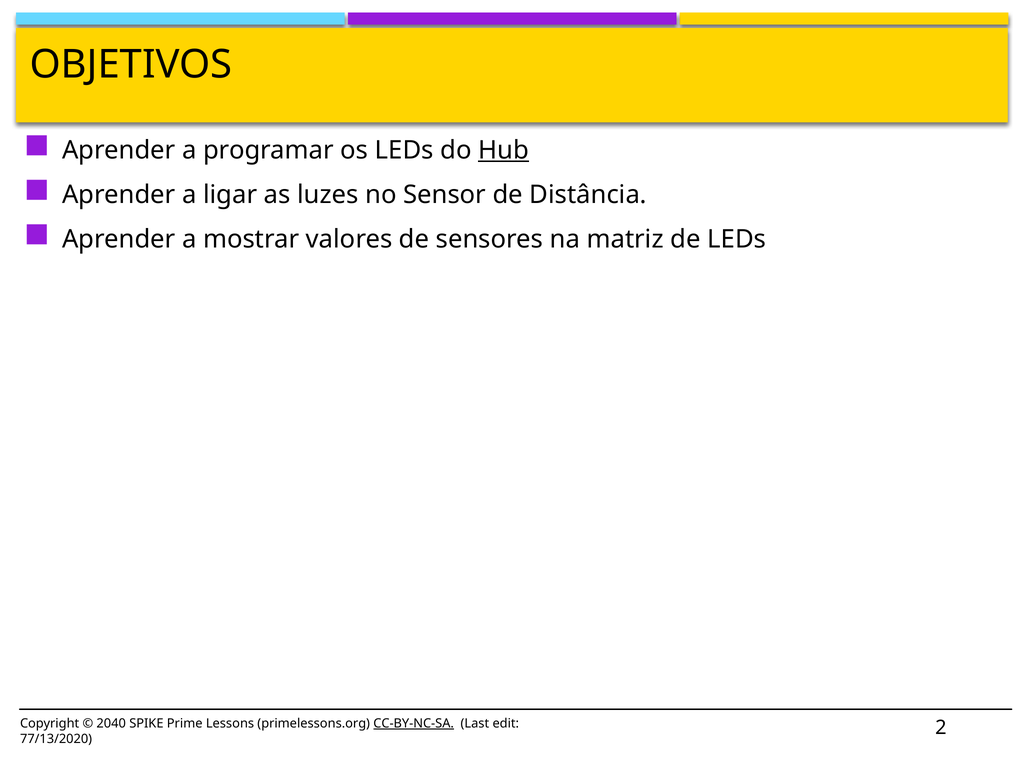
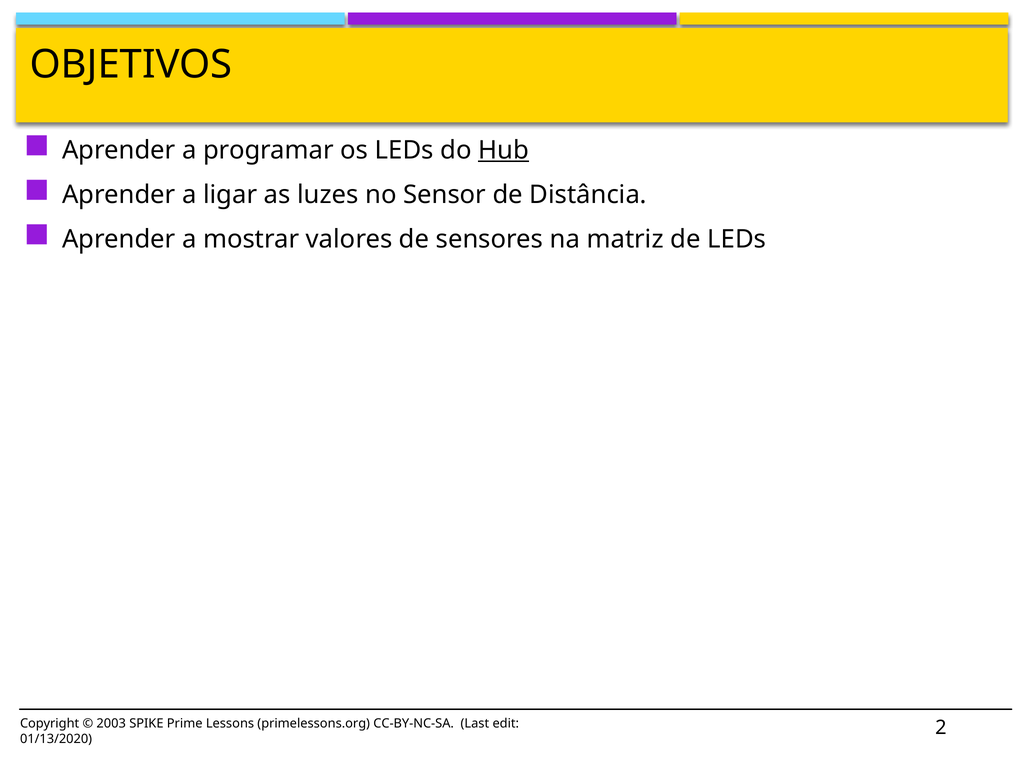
2040: 2040 -> 2003 (111, 724)
CC-BY-NC-SA underline: present -> none (414, 724)
77/13/2020: 77/13/2020 -> 01/13/2020 (56, 739)
